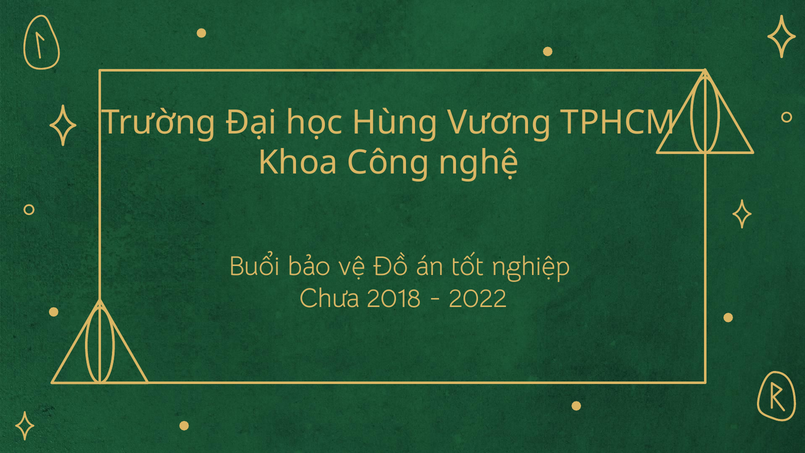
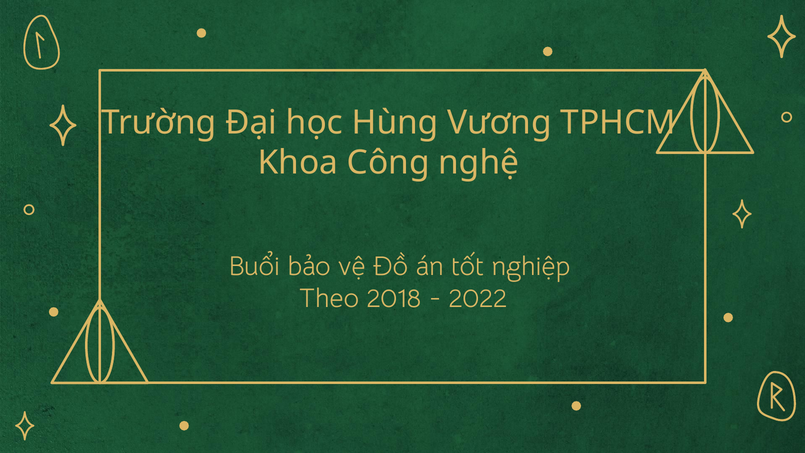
Chưa: Chưa -> Theo (329, 298)
